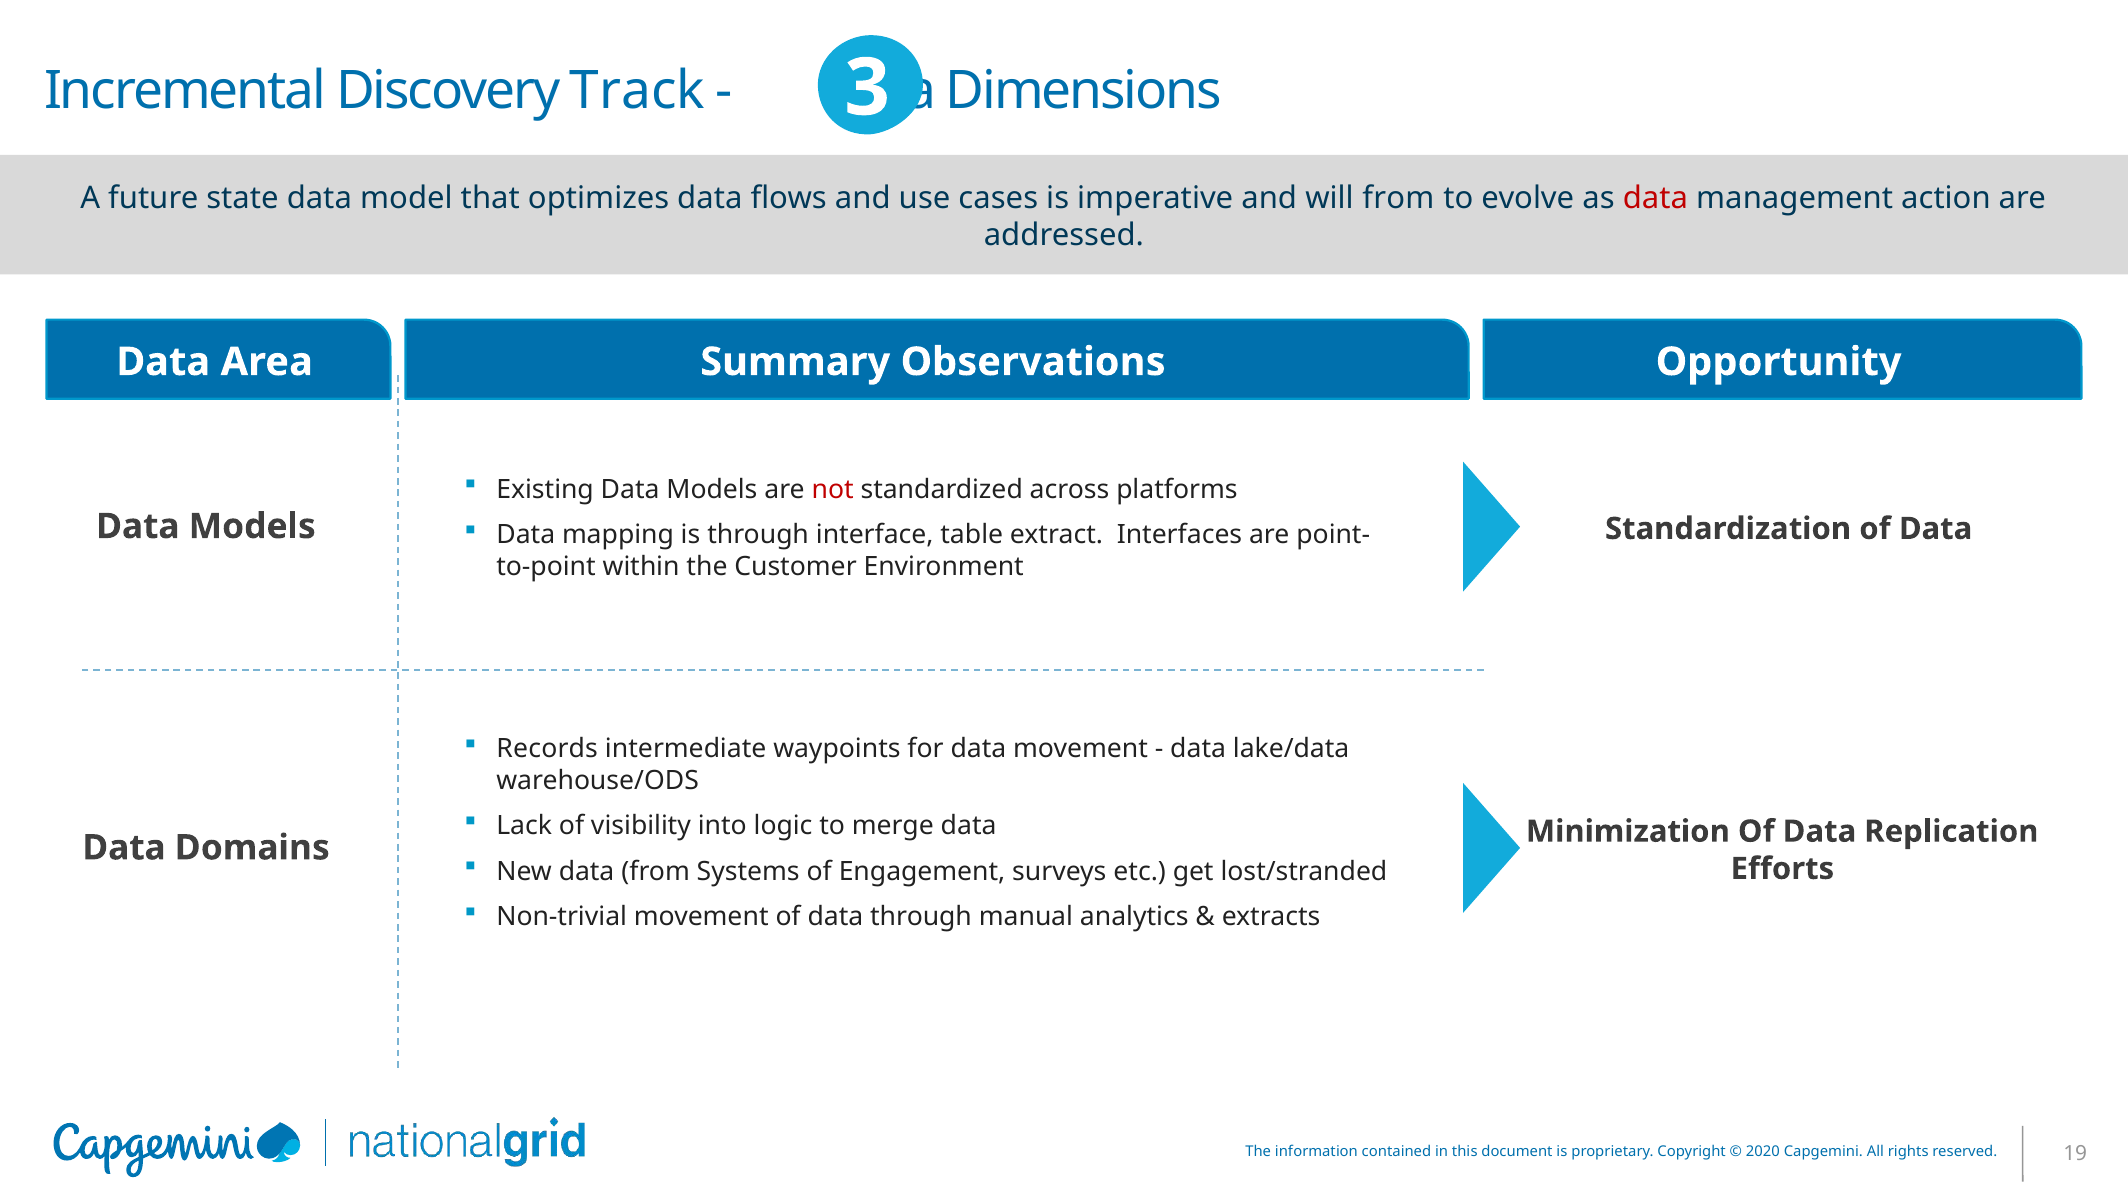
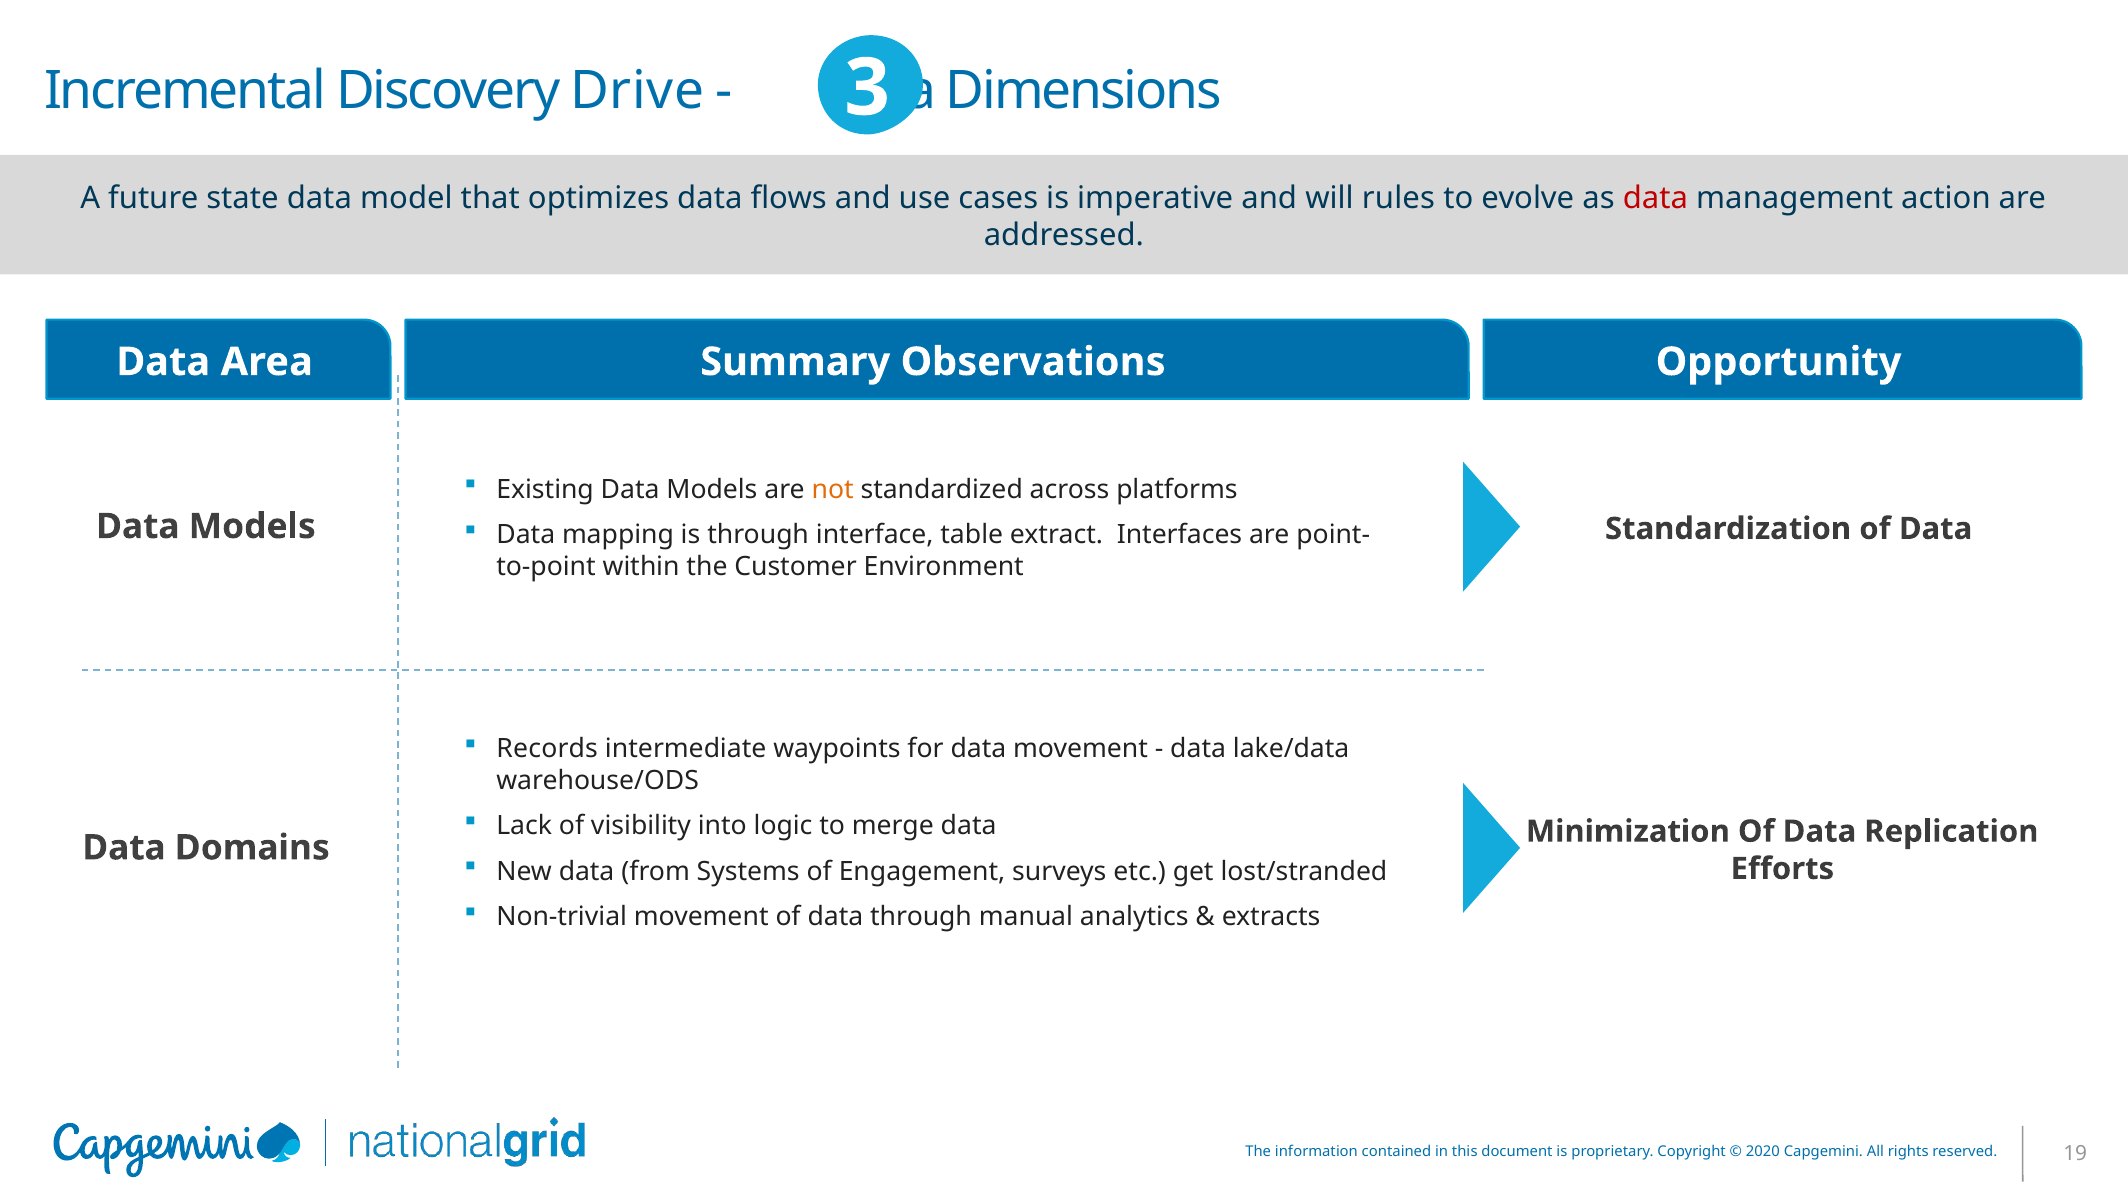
Track: Track -> Drive (637, 91)
will from: from -> rules (1398, 198)
not colour: red -> orange (833, 489)
